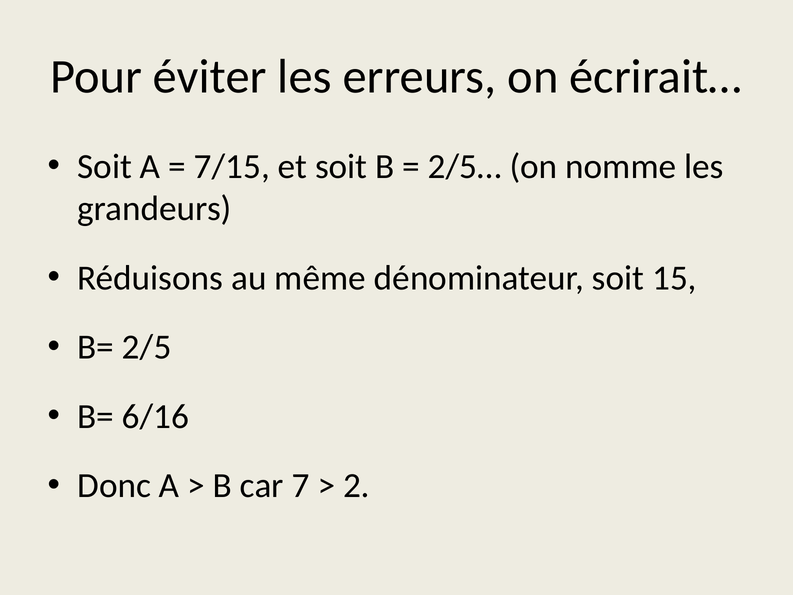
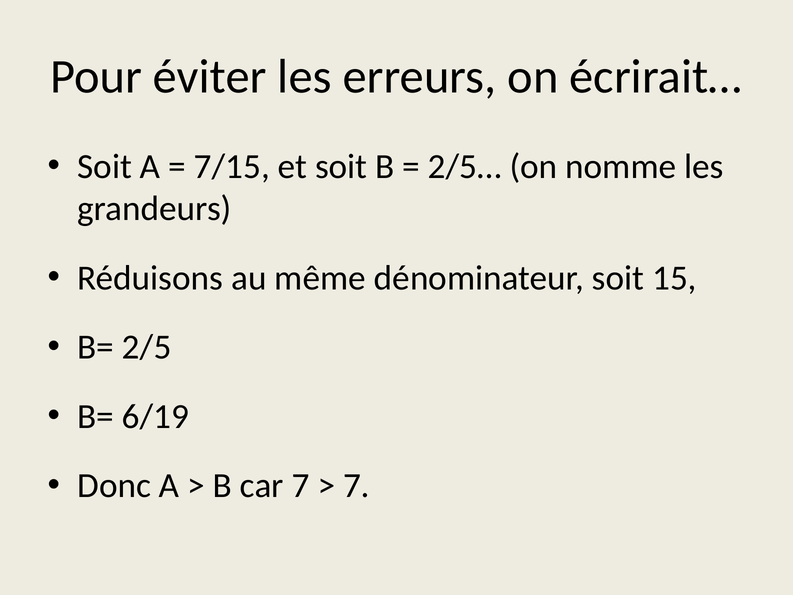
6/16: 6/16 -> 6/19 (156, 416)
2: 2 -> 7 (356, 486)
